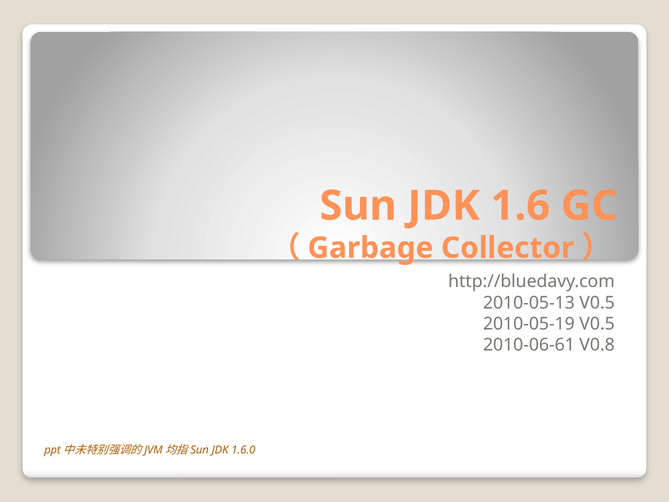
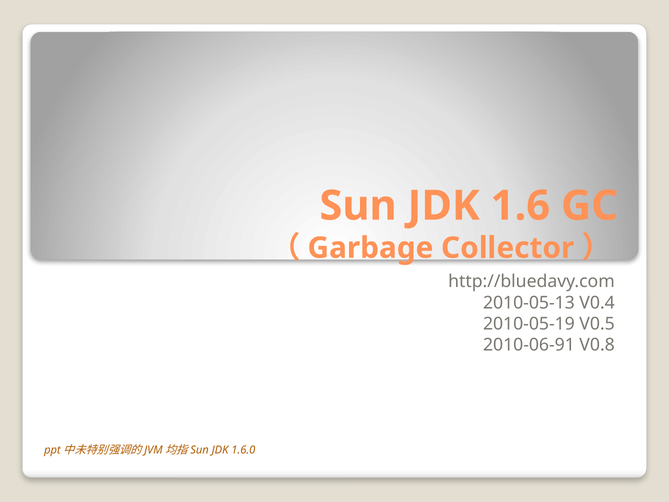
2010-05-13 V0.5: V0.5 -> V0.4 (597, 303)
2010-06-61: 2010-06-61 -> 2010-06-91 (529, 345)
